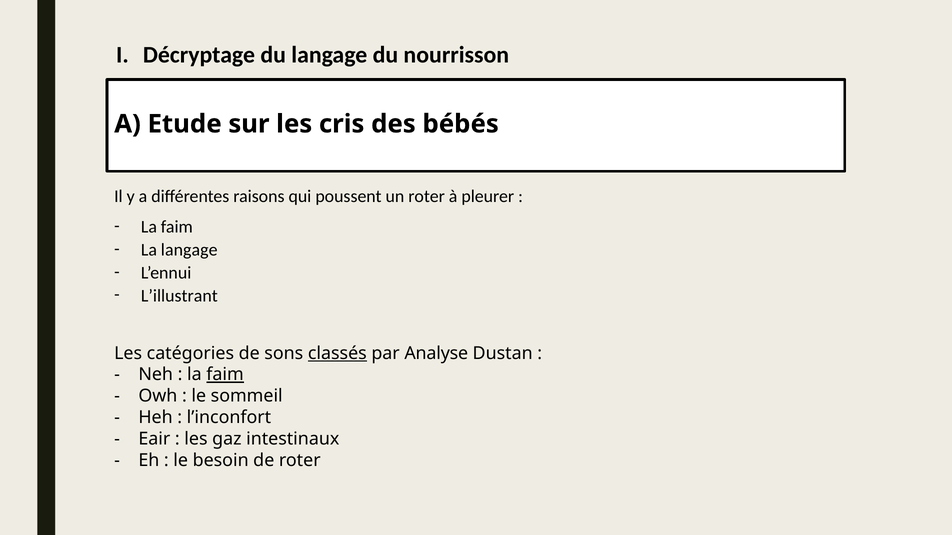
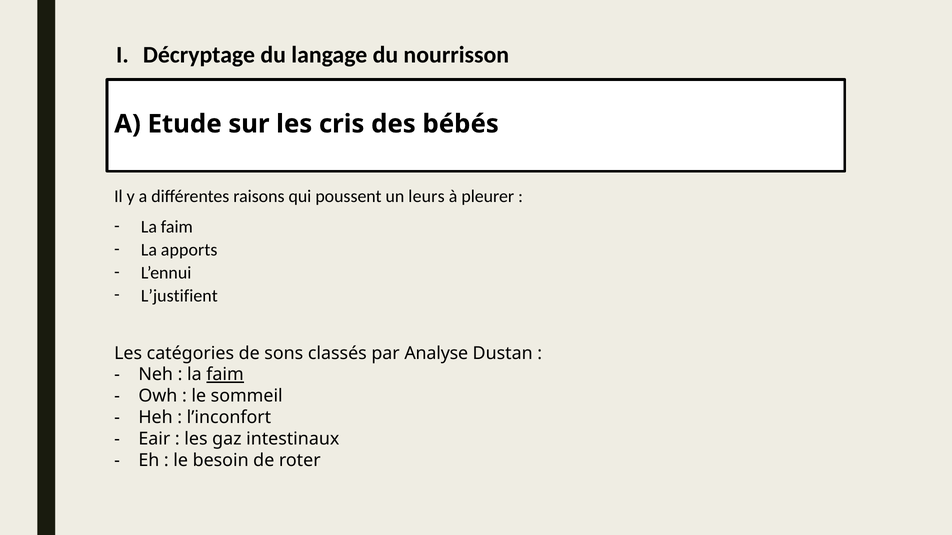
un roter: roter -> leurs (426, 196)
La langage: langage -> apports (189, 250)
L’illustrant: L’illustrant -> L’justifient (179, 296)
classés underline: present -> none (337, 354)
